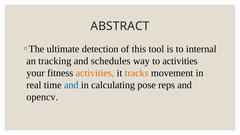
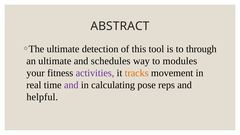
internal: internal -> through (201, 49)
an tracking: tracking -> ultimate (55, 61)
to activities: activities -> modules (180, 61)
activities colour: orange -> purple (95, 73)
and colour: blue -> purple (71, 85)
opencv: opencv -> helpful (42, 97)
